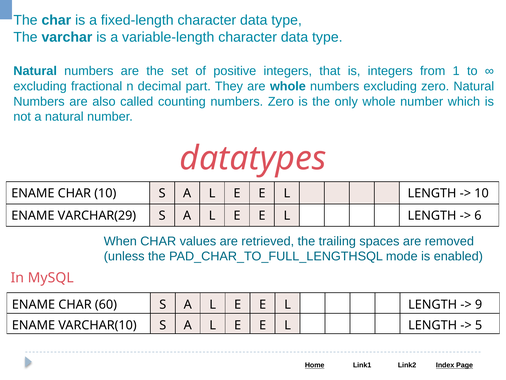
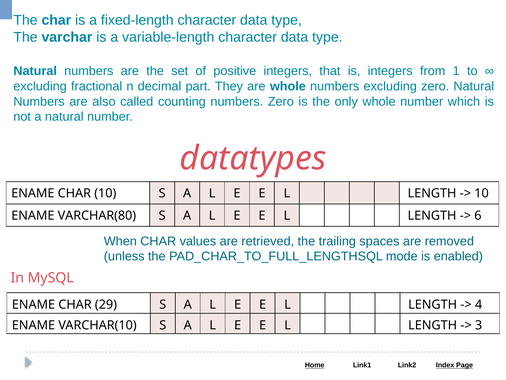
VARCHAR(29: VARCHAR(29 -> VARCHAR(80 (97, 215)
60: 60 -> 29 (106, 304)
9: 9 -> 4 (479, 304)
5: 5 -> 3 (479, 325)
